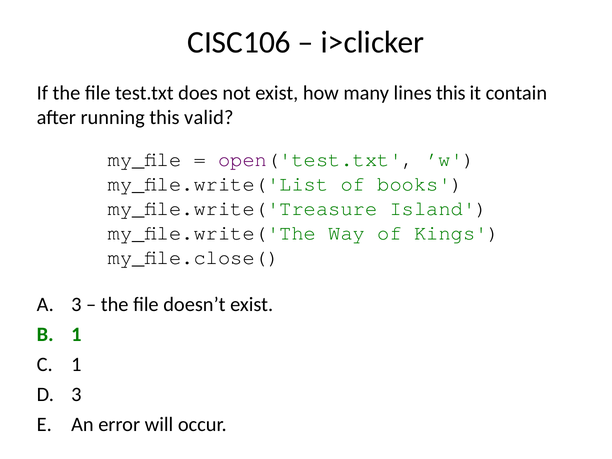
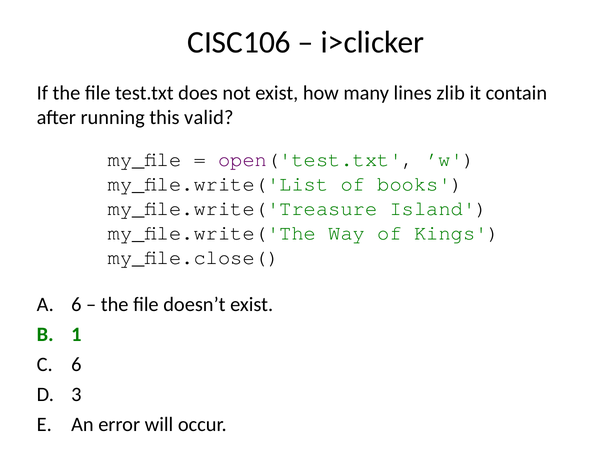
lines this: this -> zlib (451, 93)
3: 3 -> 6 (76, 305)
1: 1 -> 6 (76, 365)
